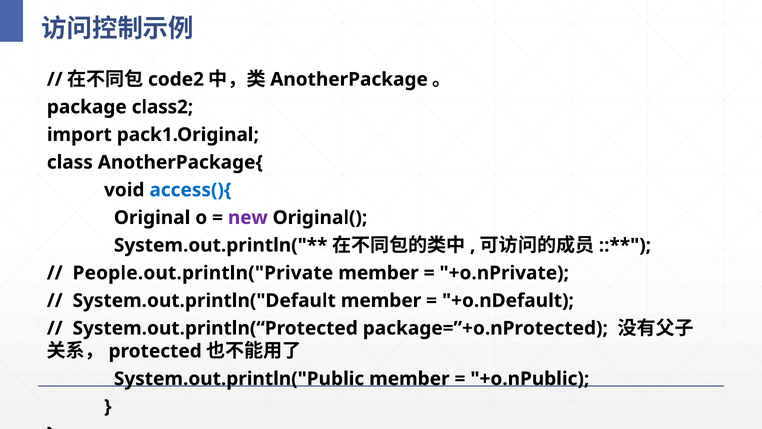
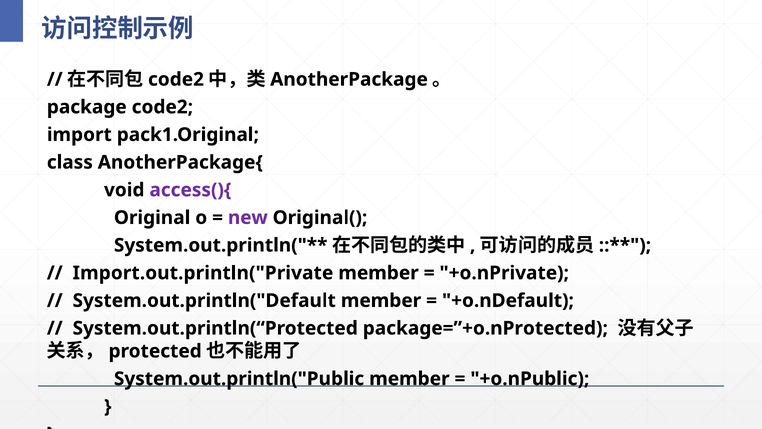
package class2: class2 -> code2 (162, 107)
access(){ colour: blue -> purple (190, 190)
People.out.println("Private: People.out.println("Private -> Import.out.println("Private (203, 273)
